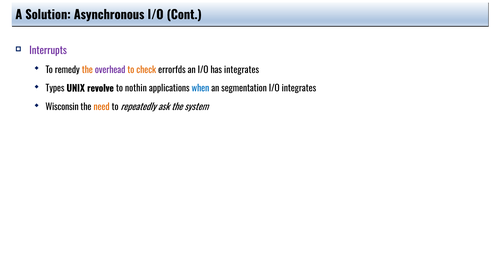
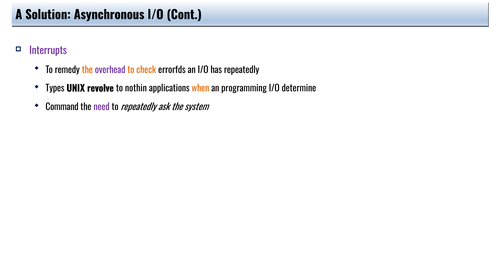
has integrates: integrates -> repeatedly (242, 70)
when colour: blue -> orange (200, 89)
segmentation: segmentation -> programming (244, 89)
I/O integrates: integrates -> determine (299, 89)
Wisconsin: Wisconsin -> Command (62, 107)
need colour: orange -> purple (102, 107)
